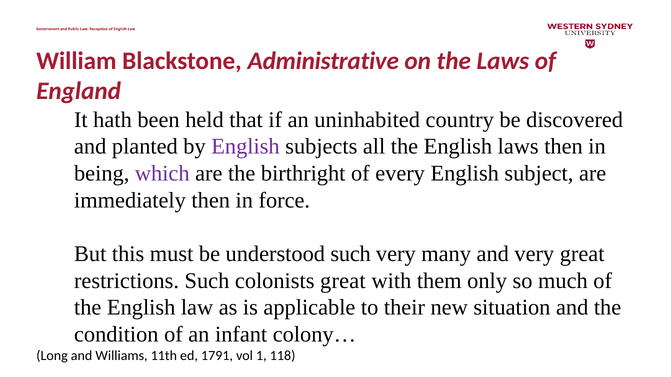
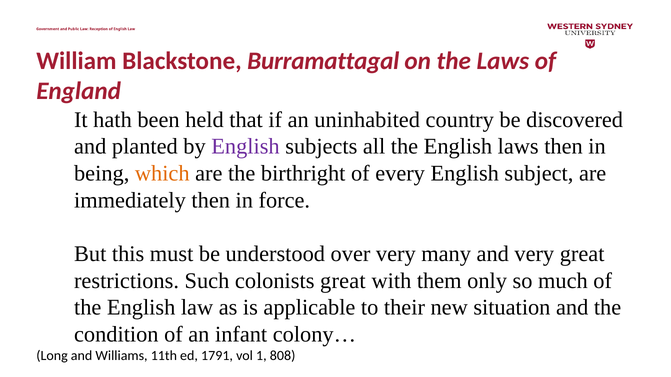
Administrative: Administrative -> Burramattagal (323, 61)
which colour: purple -> orange (162, 174)
understood such: such -> over (350, 254)
118: 118 -> 808 (283, 356)
